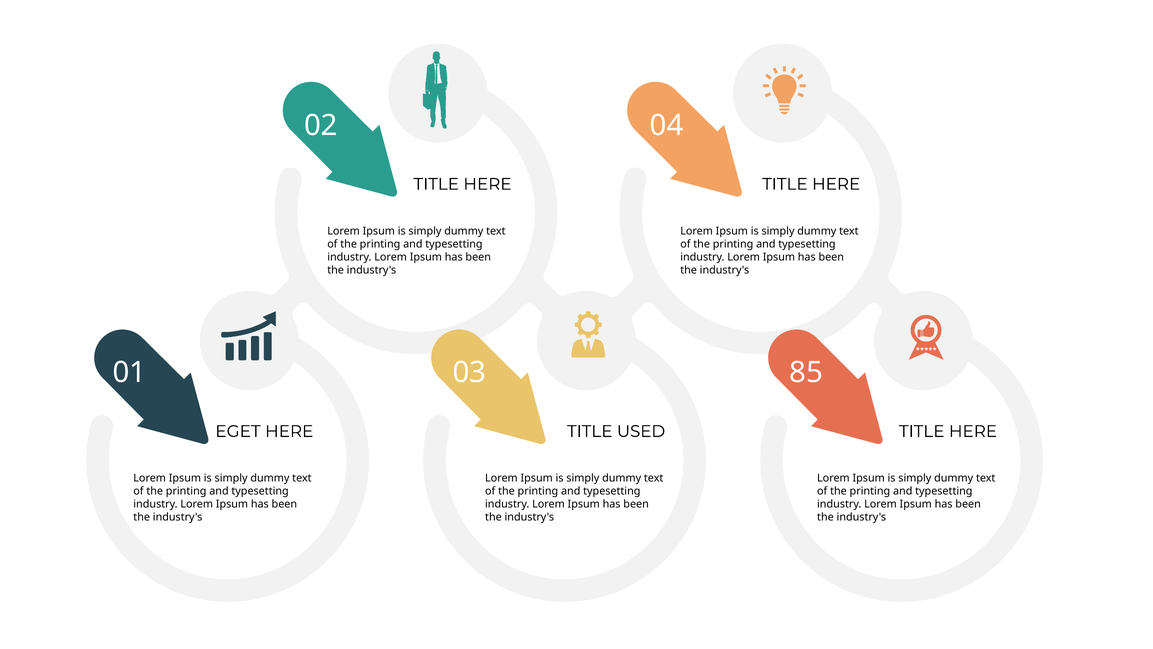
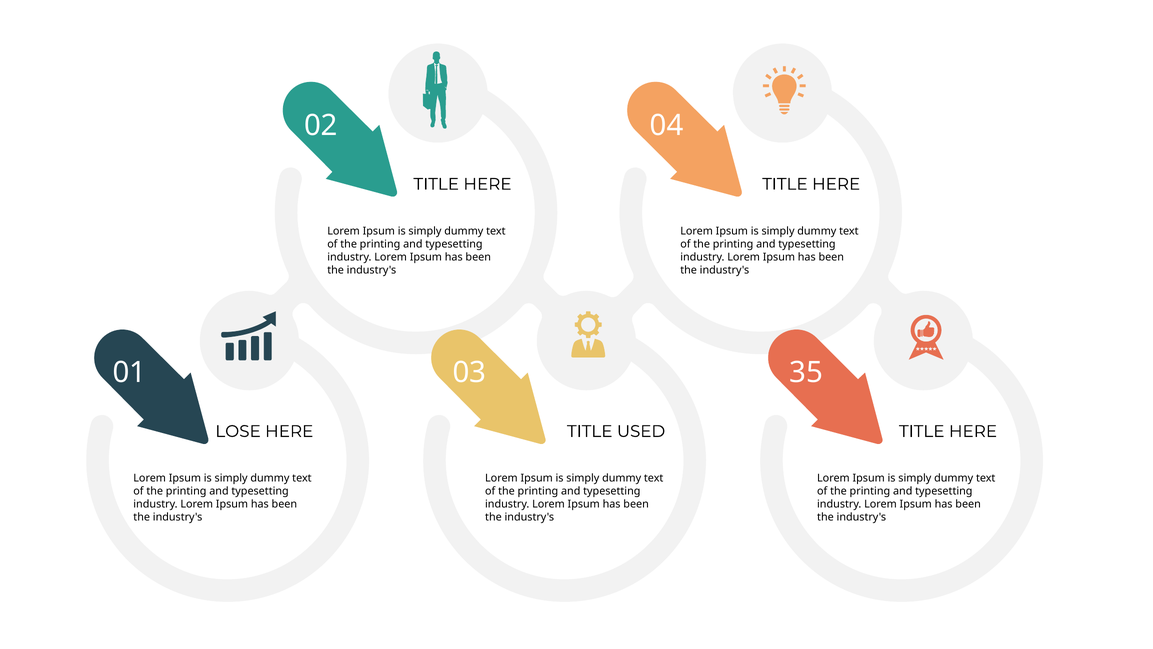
85: 85 -> 35 (806, 372)
EGET: EGET -> LOSE (238, 431)
